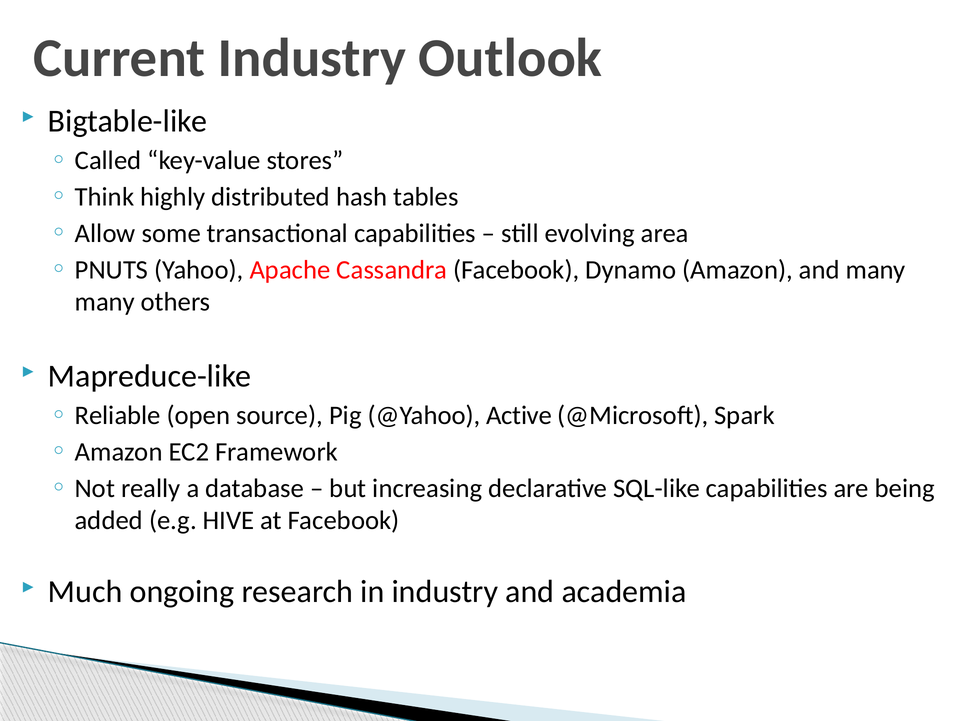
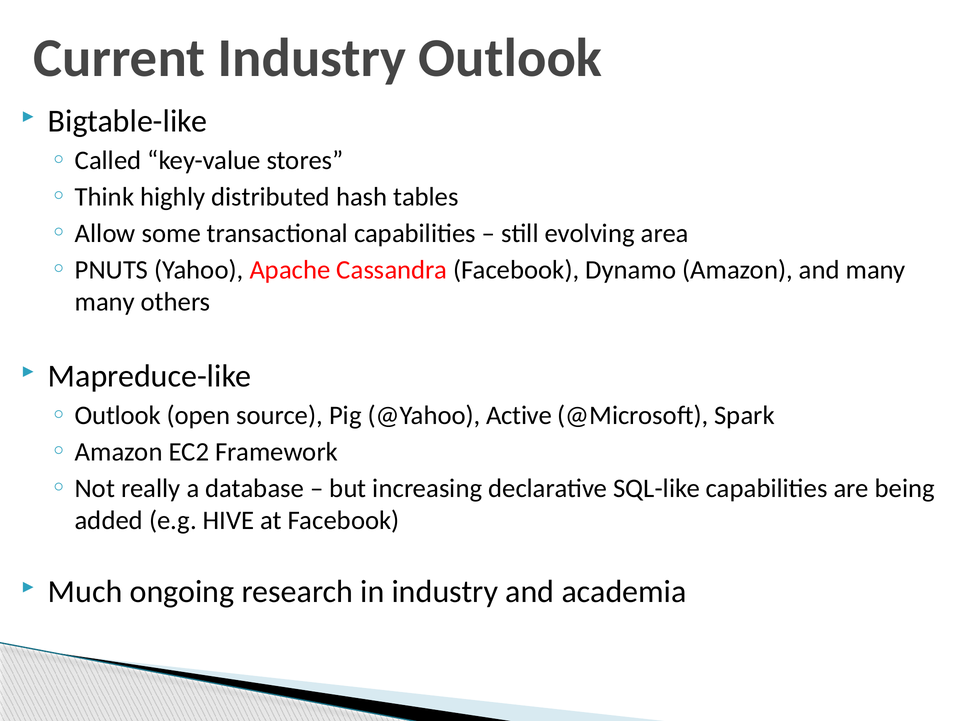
Reliable: Reliable -> Outlook (118, 415)
